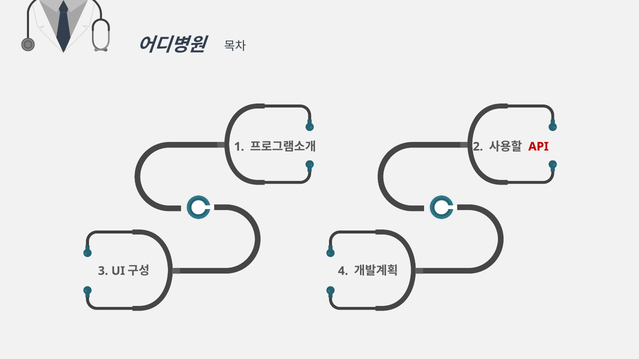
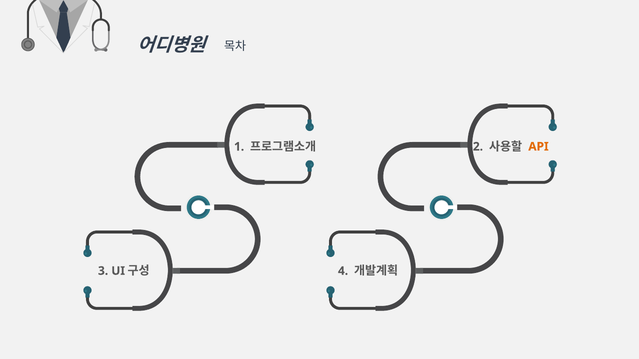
API colour: red -> orange (538, 147)
